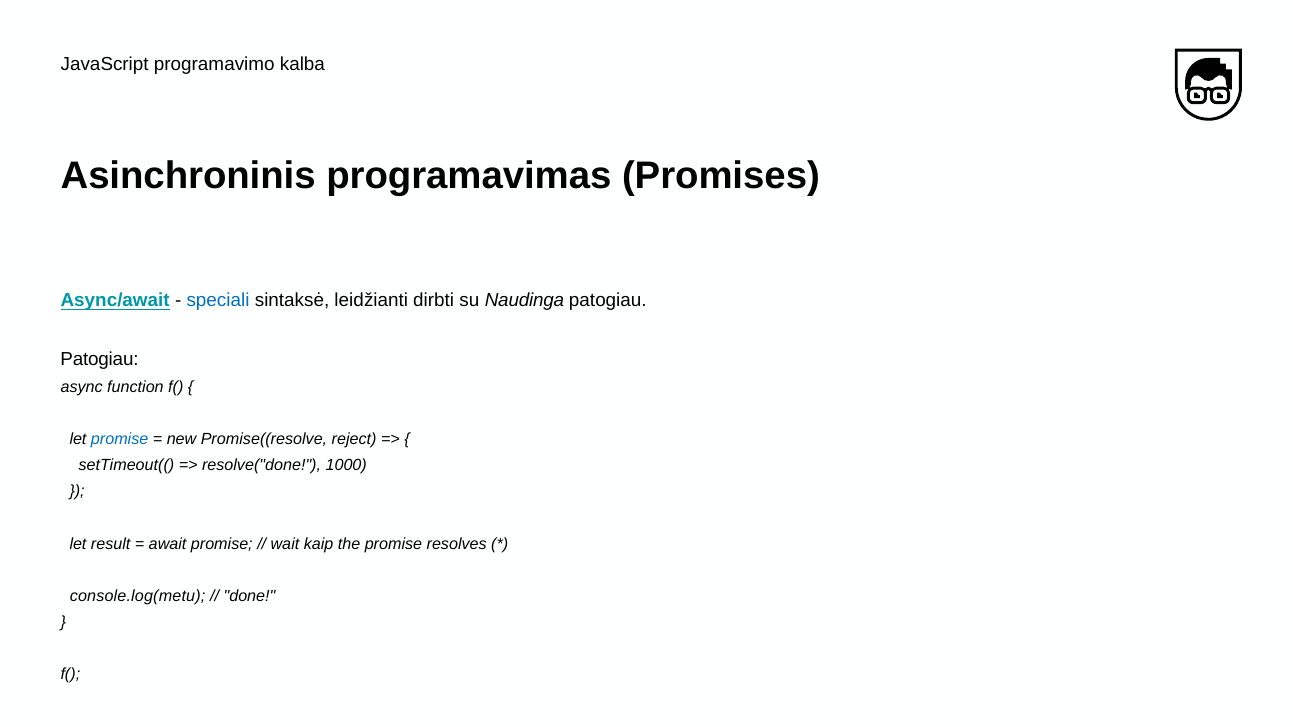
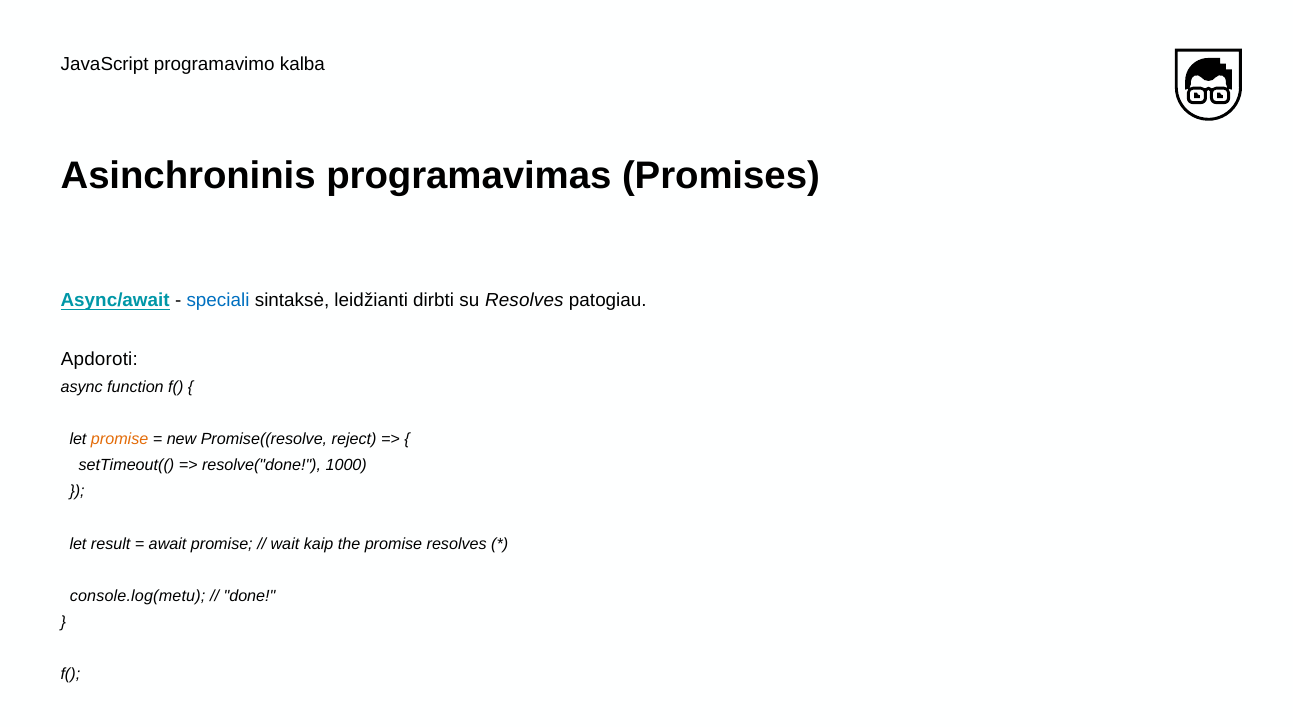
su Naudinga: Naudinga -> Resolves (524, 301)
Patogiau: Patogiau -> Apdoroti (99, 360)
promise colour: blue -> orange (120, 439)
